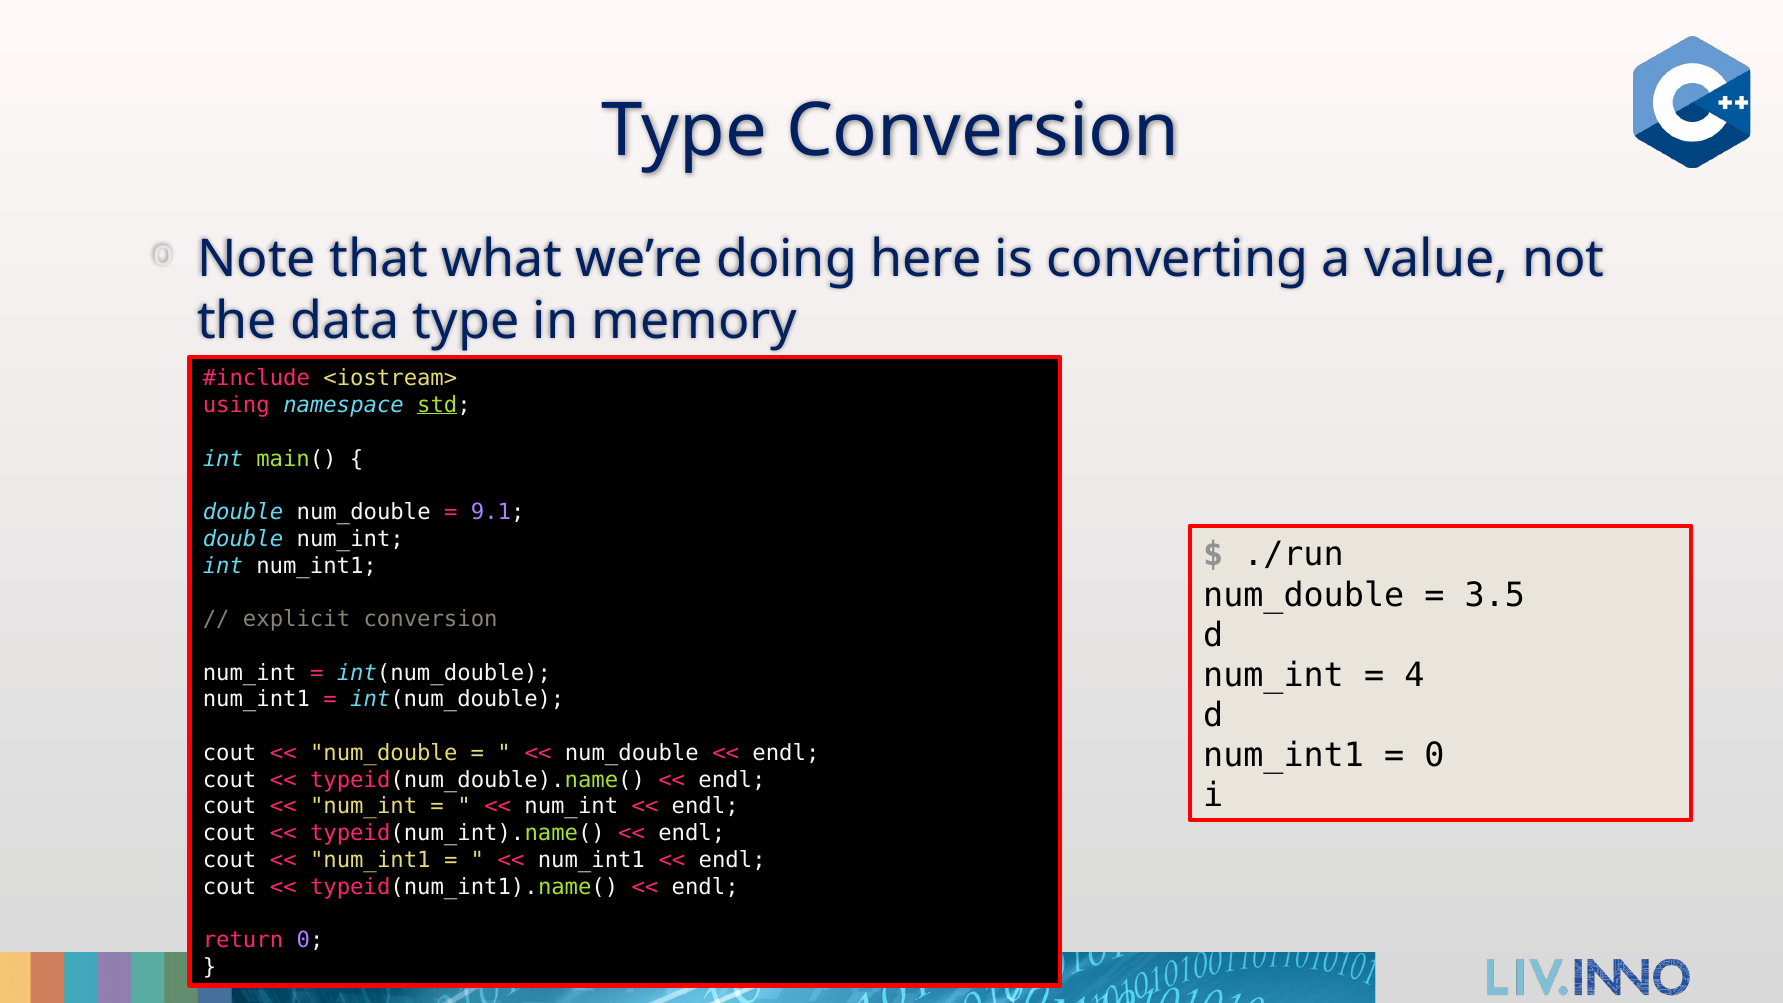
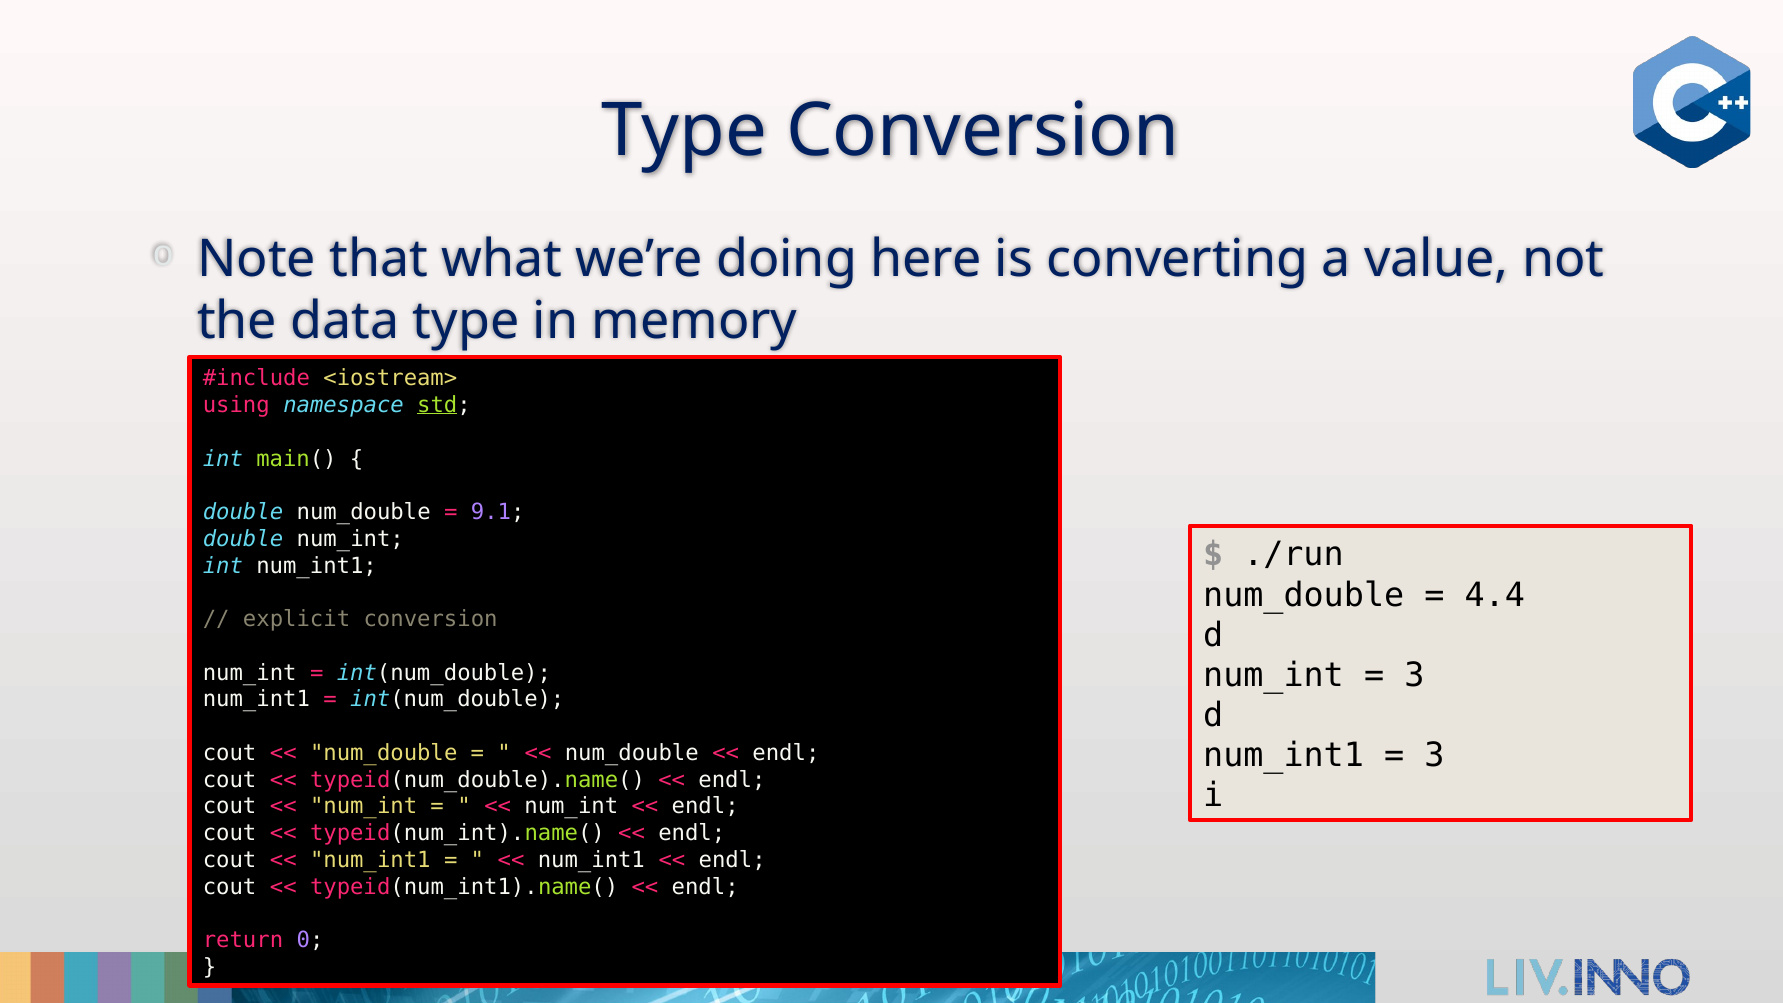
3.5: 3.5 -> 4.4 (1495, 595)
4: 4 -> 3 (1414, 675)
0: 0 -> 3 (1434, 755)
